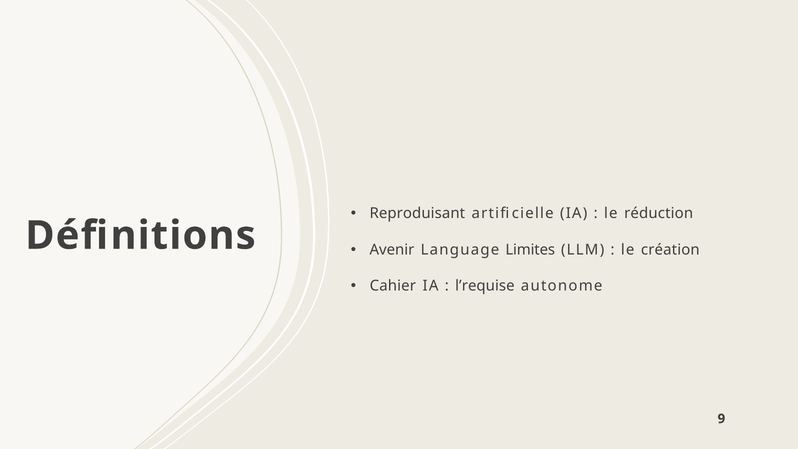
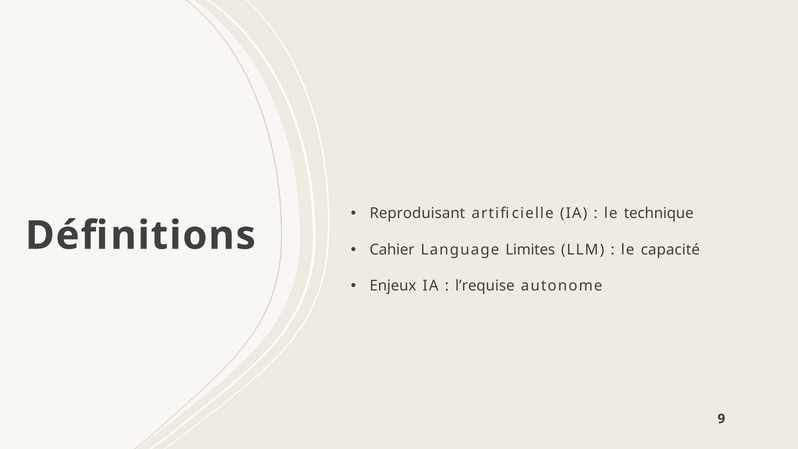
réduction: réduction -> technique (659, 213)
Avenir: Avenir -> Cahier (392, 250)
création: création -> capacité (670, 250)
Cahier: Cahier -> Enjeux (393, 286)
